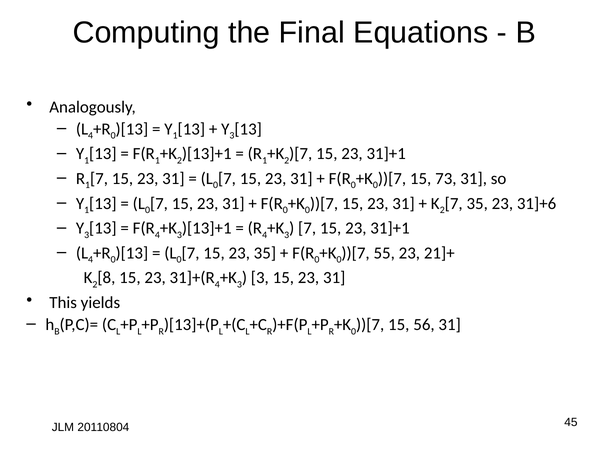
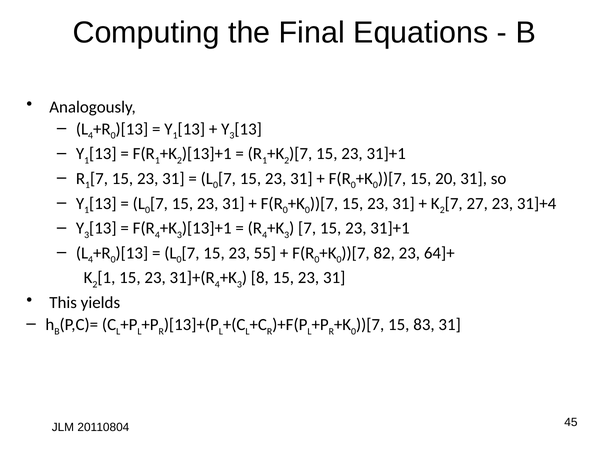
73: 73 -> 20 (446, 179)
7 35: 35 -> 27 (477, 203)
31]+6: 31]+6 -> 31]+4 (537, 203)
23 35: 35 -> 55 (265, 253)
55: 55 -> 82 (384, 253)
21]+: 21]+ -> 64]+ (439, 253)
8: 8 -> 1 (106, 278)
3: 3 -> 8 (260, 278)
56: 56 -> 83 (424, 325)
